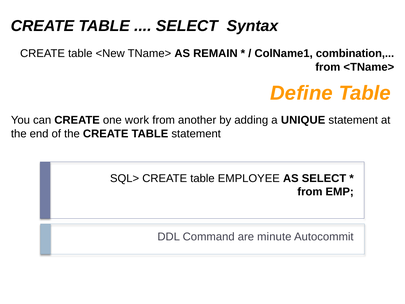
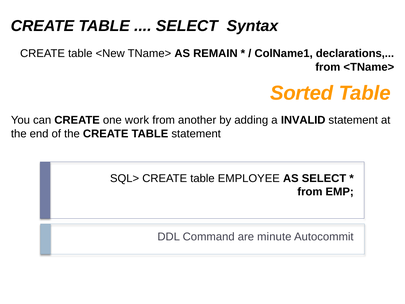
combination: combination -> declarations (355, 53)
Define: Define -> Sorted (302, 93)
UNIQUE: UNIQUE -> INVALID (303, 120)
